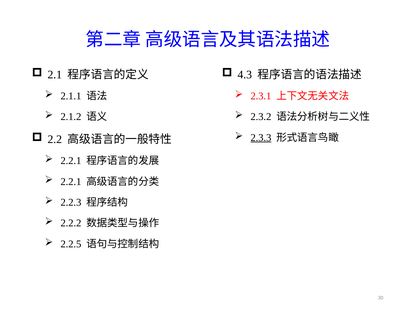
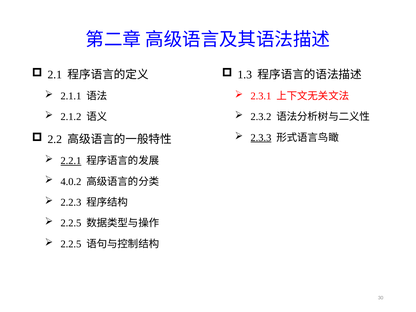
4.3: 4.3 -> 1.3 (245, 75)
2.2.1 underline: none -> present (71, 161)
2.2.1: 2.2.1 -> 4.0.2 (71, 182)
2.2.2: 2.2.2 -> 2.2.5 (71, 223)
